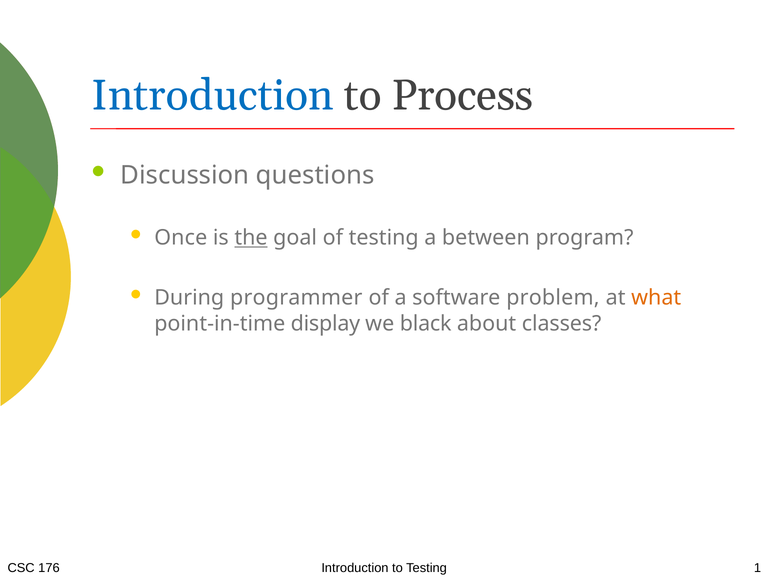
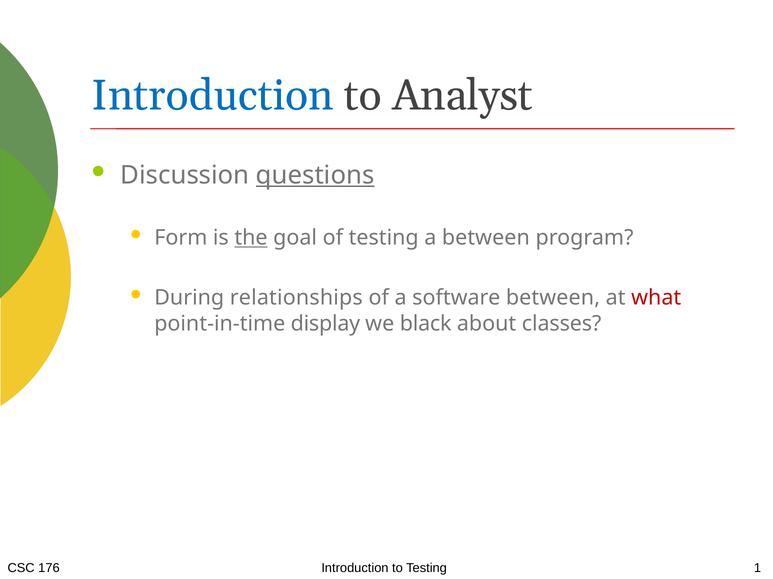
Process: Process -> Analyst (462, 95)
questions underline: none -> present (315, 176)
Once: Once -> Form (181, 238)
programmer: programmer -> relationships (296, 298)
software problem: problem -> between (553, 298)
what colour: orange -> red (656, 298)
